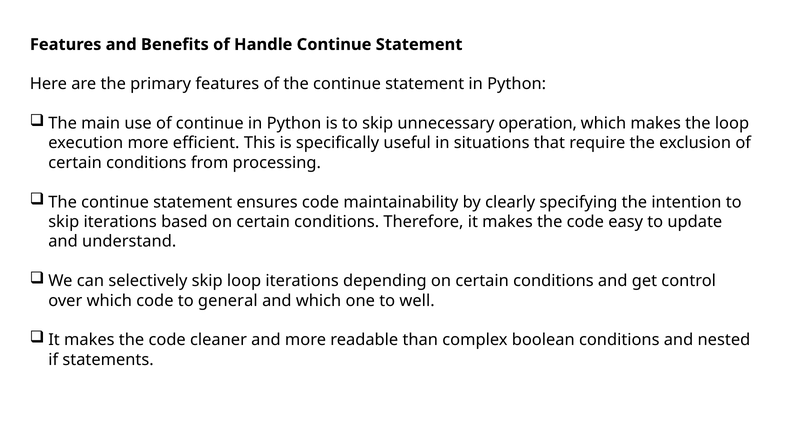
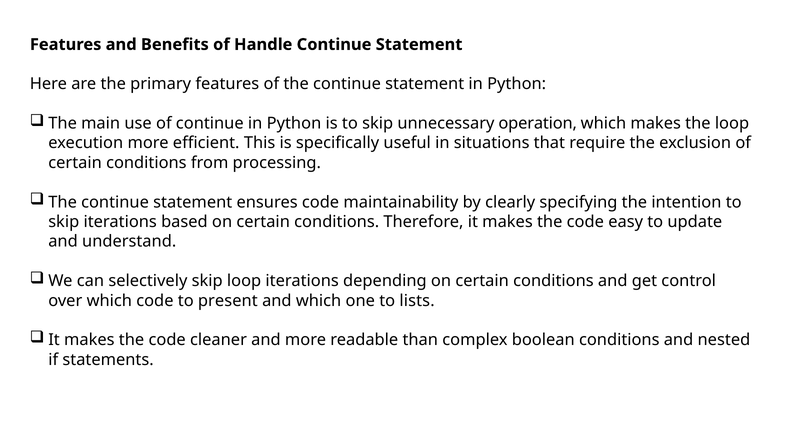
general: general -> present (228, 301)
well: well -> lists (417, 301)
